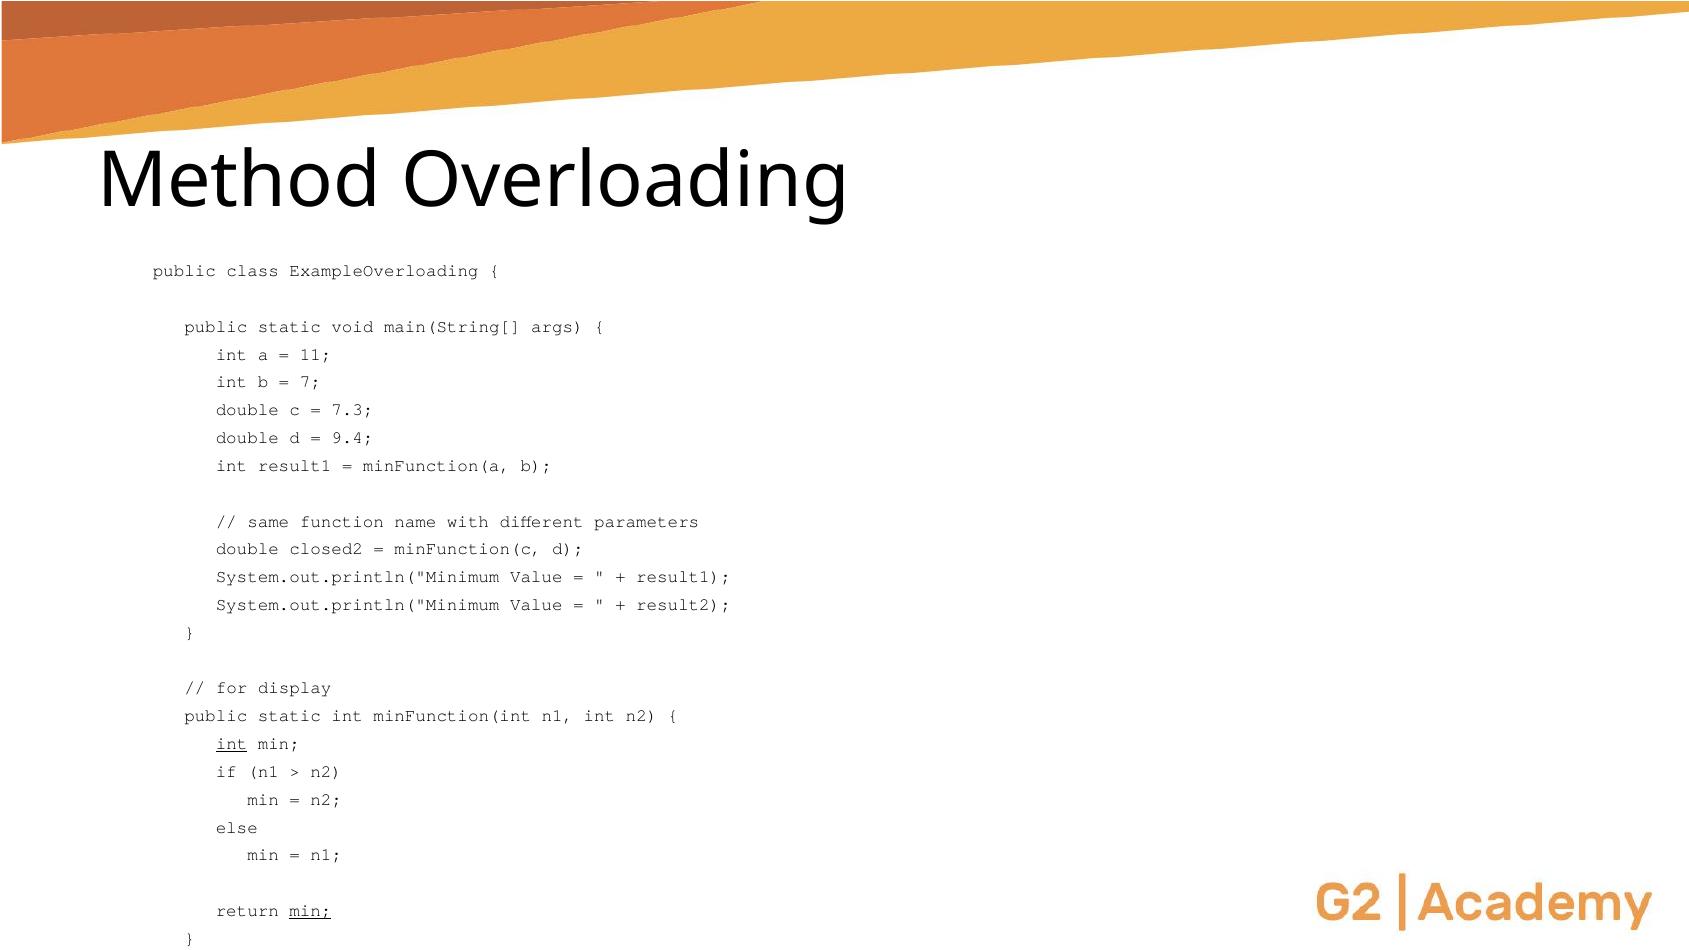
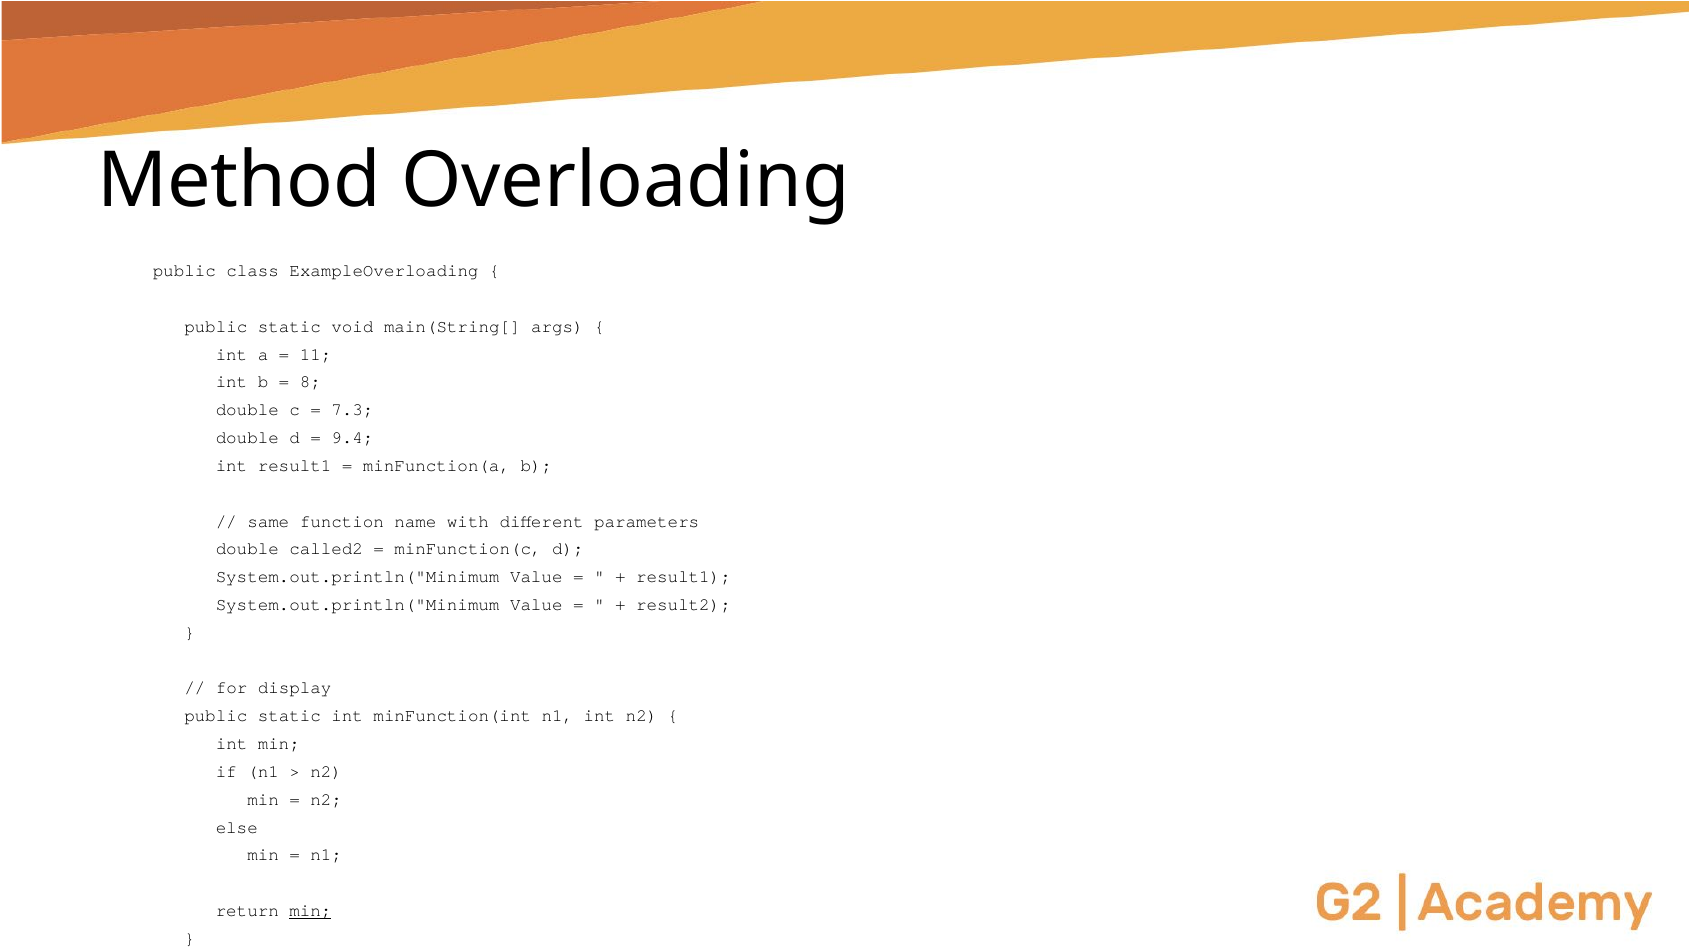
7: 7 -> 8 (310, 382)
closed2: closed2 -> called2 (326, 549)
int underline: present -> none (232, 744)
